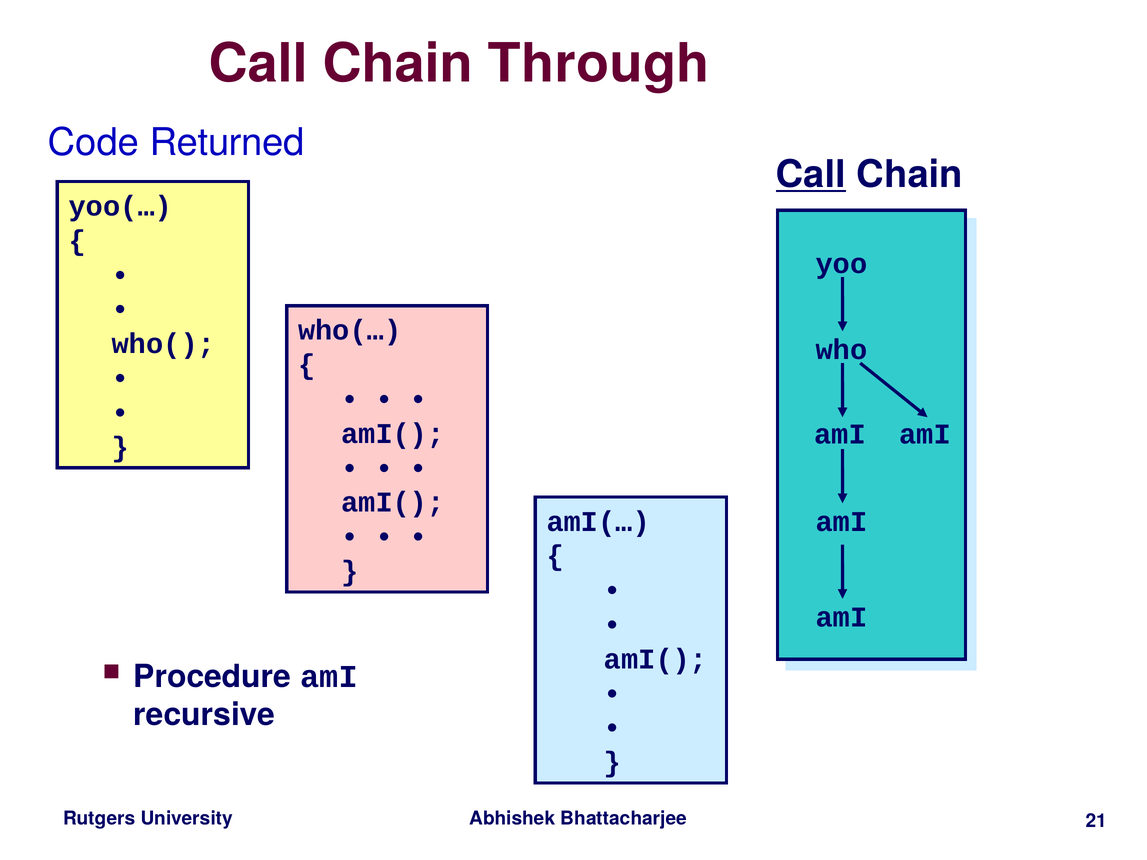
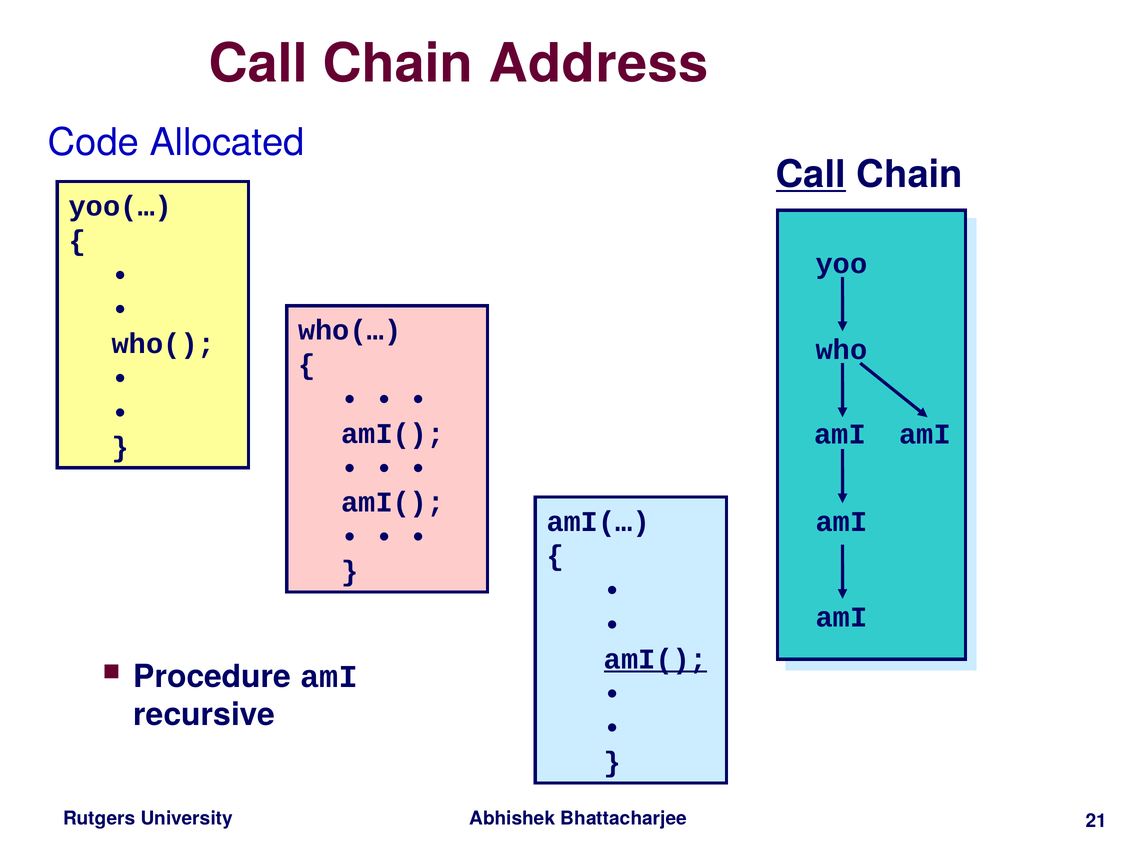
Through: Through -> Address (599, 64)
Returned: Returned -> Allocated (227, 142)
amI( underline: none -> present (656, 659)
